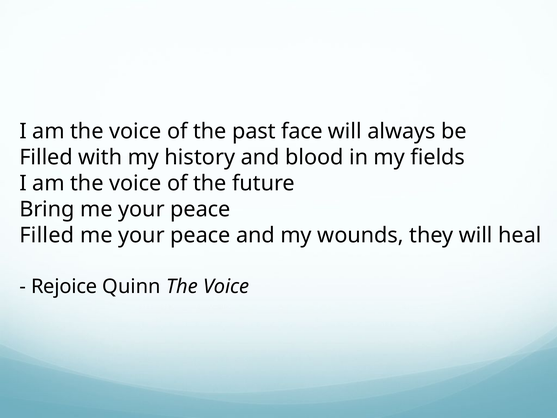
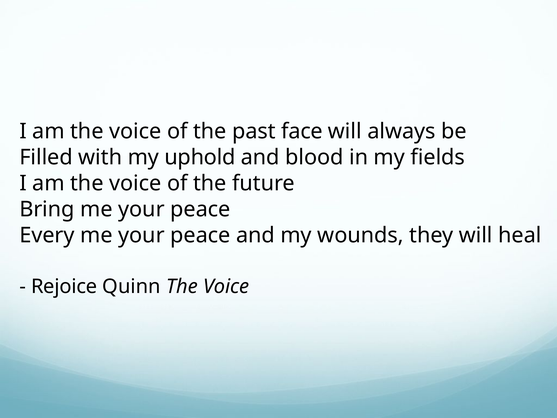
history: history -> uphold (200, 157)
Filled: Filled -> Every (47, 235)
